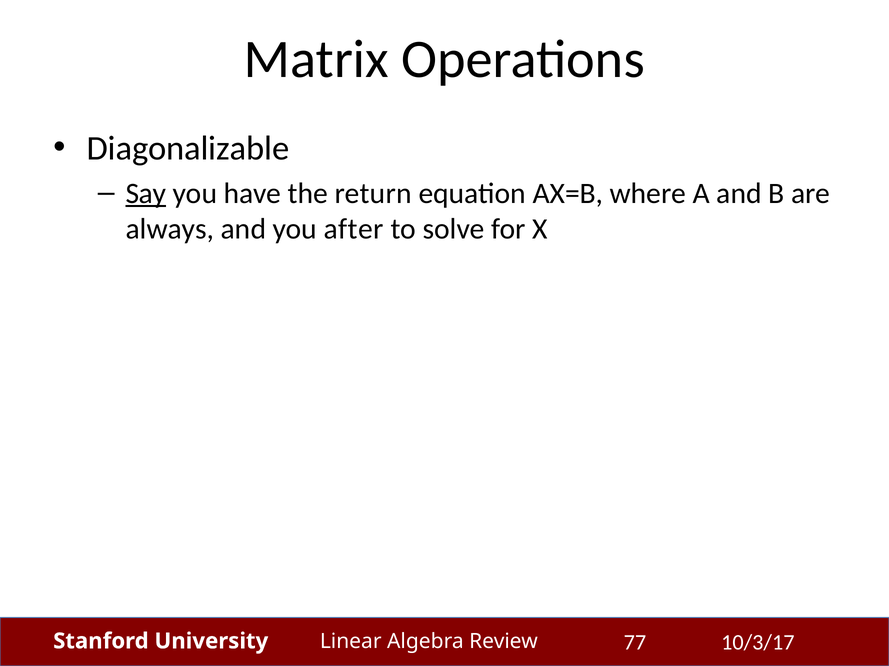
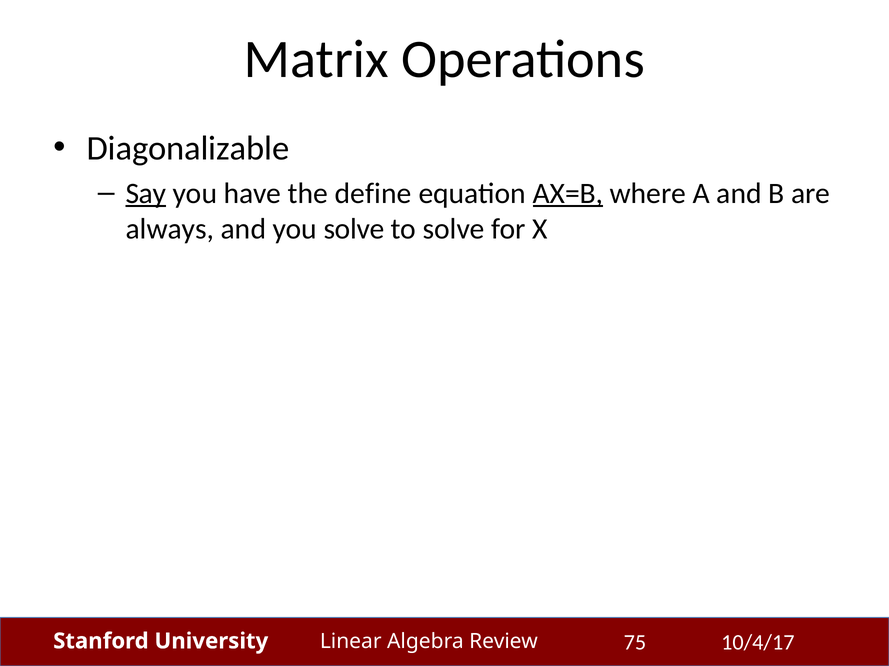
return: return -> define (373, 194)
AX=B underline: none -> present (568, 194)
you after: after -> solve (354, 229)
10/3/17: 10/3/17 -> 10/4/17 (758, 643)
77: 77 -> 75 (635, 643)
